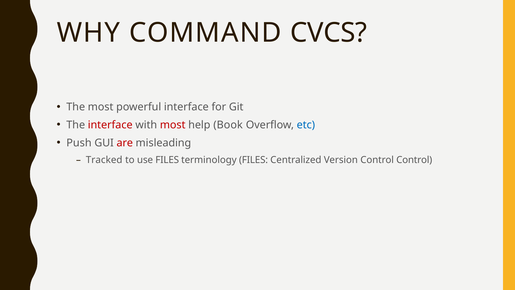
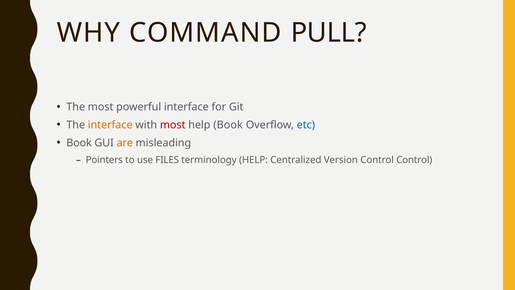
CVCS: CVCS -> PULL (329, 33)
interface colour: red -> orange (110, 125)
Push: Push -> Book (79, 143)
are colour: red -> orange (125, 143)
Tracked: Tracked -> Pointers (104, 160)
terminology FILES: FILES -> HELP (253, 160)
